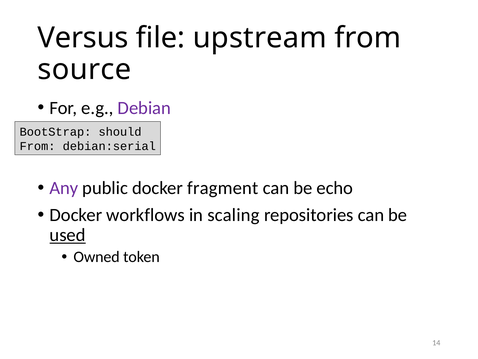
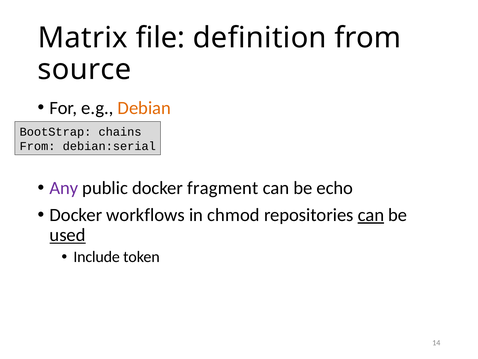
Versus: Versus -> Matrix (83, 38)
upstream: upstream -> definition (260, 38)
Debian colour: purple -> orange (144, 108)
should: should -> chains (120, 132)
scaling: scaling -> chmod (233, 215)
can underline: none -> present (371, 215)
Owned: Owned -> Include (97, 257)
